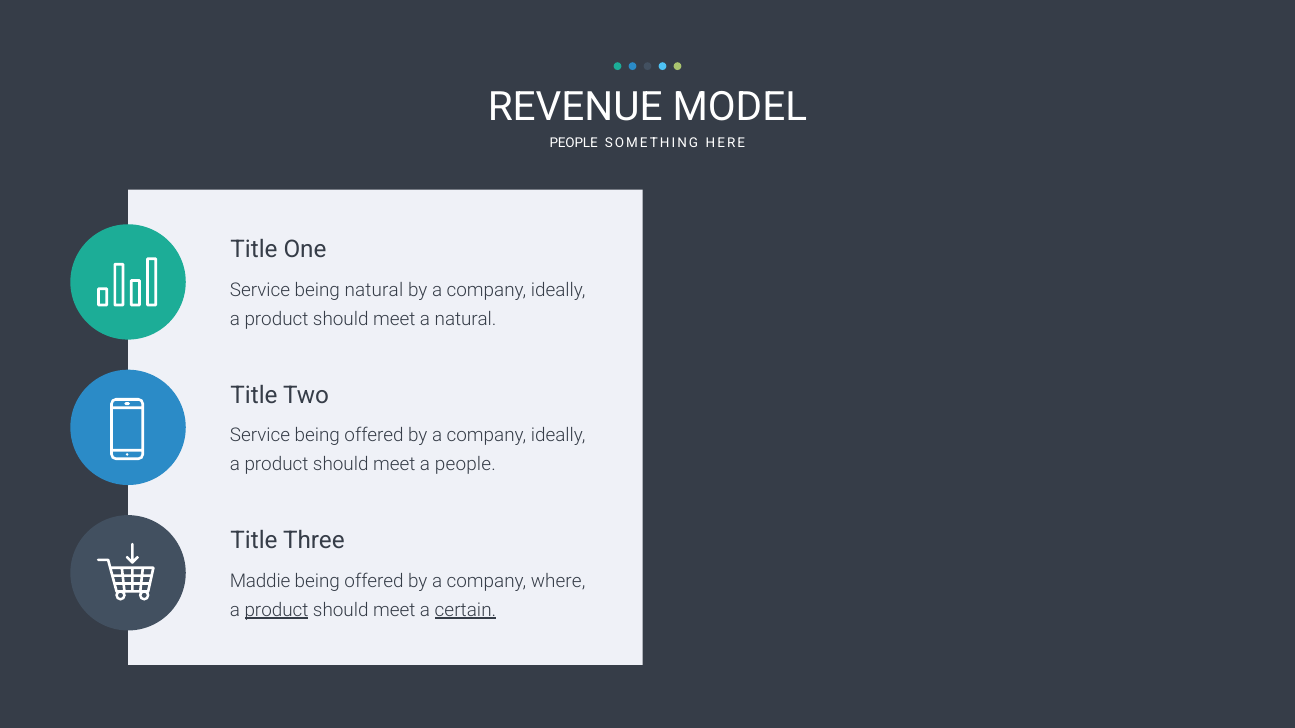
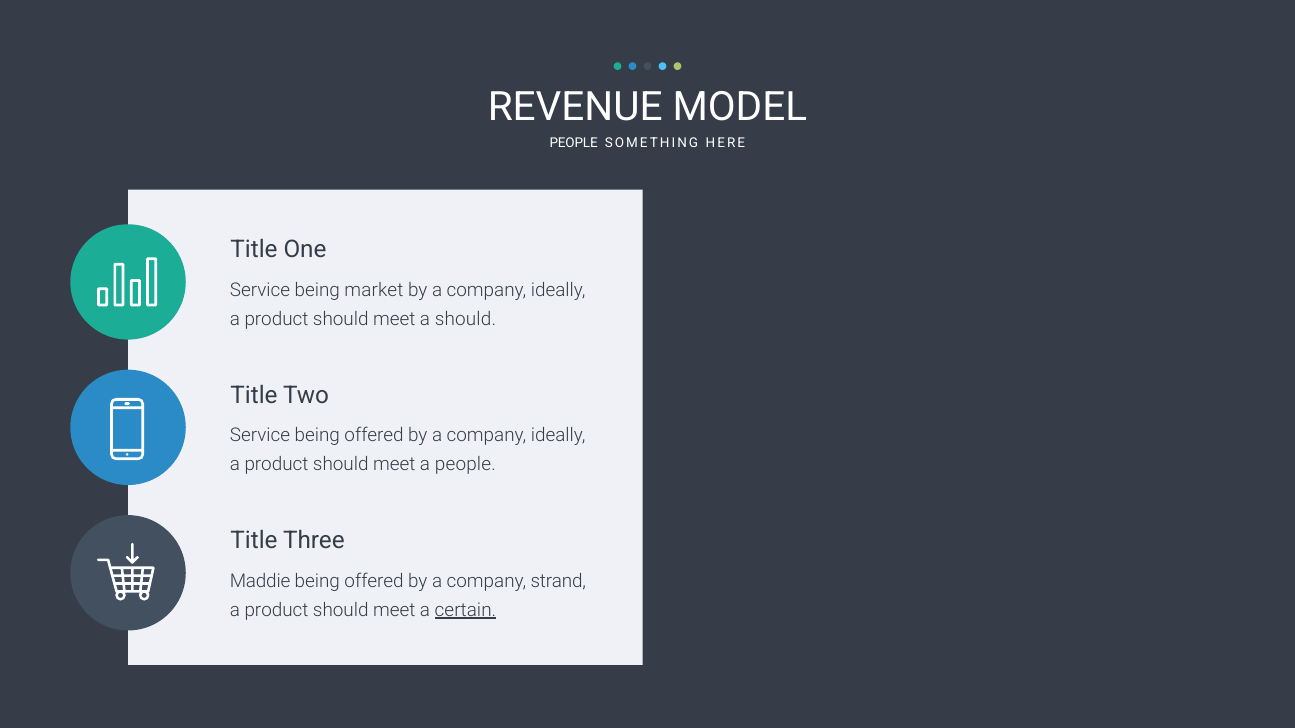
being natural: natural -> market (374, 290)
a natural: natural -> should (465, 319)
where: where -> strand (558, 581)
product underline: present -> none (276, 610)
